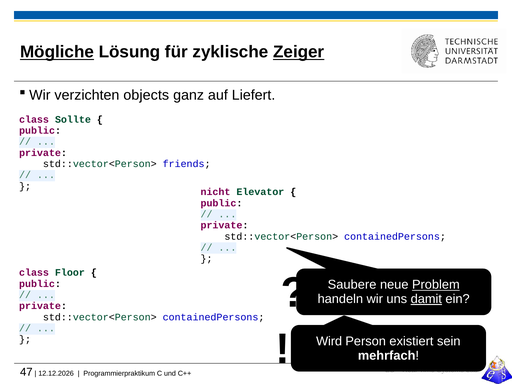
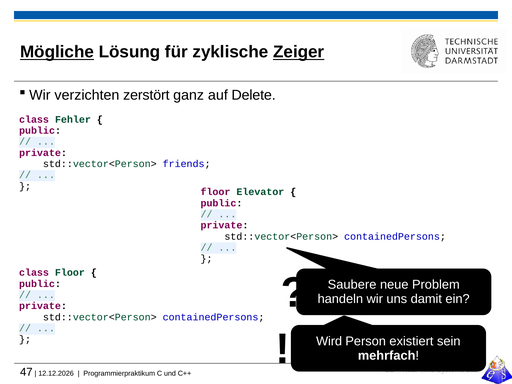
objects: objects -> zerstört (146, 95)
Liefert: Liefert -> Delete (254, 95)
Sollte: Sollte -> Fehler (73, 119)
nicht: nicht -> floor (215, 192)
Problem underline: present -> none (436, 285)
damit underline: present -> none (426, 299)
